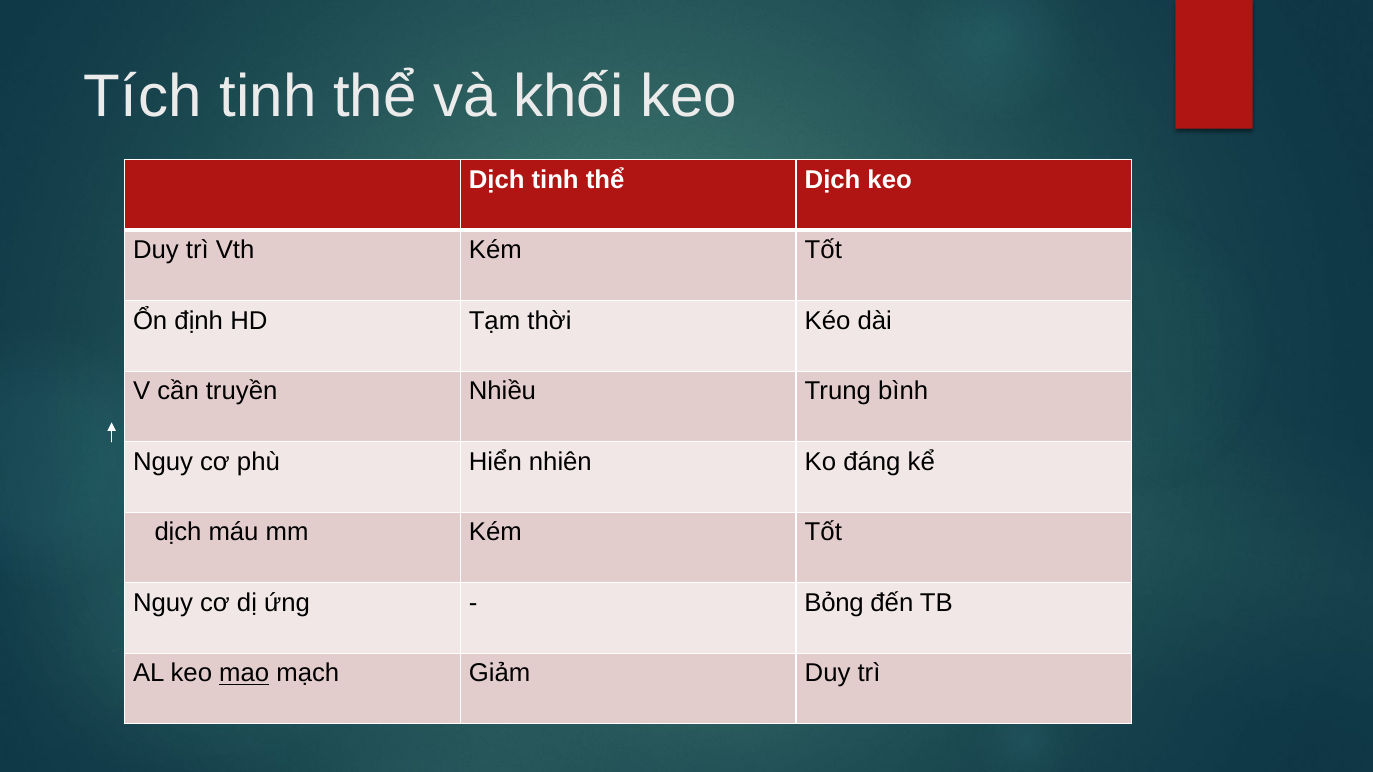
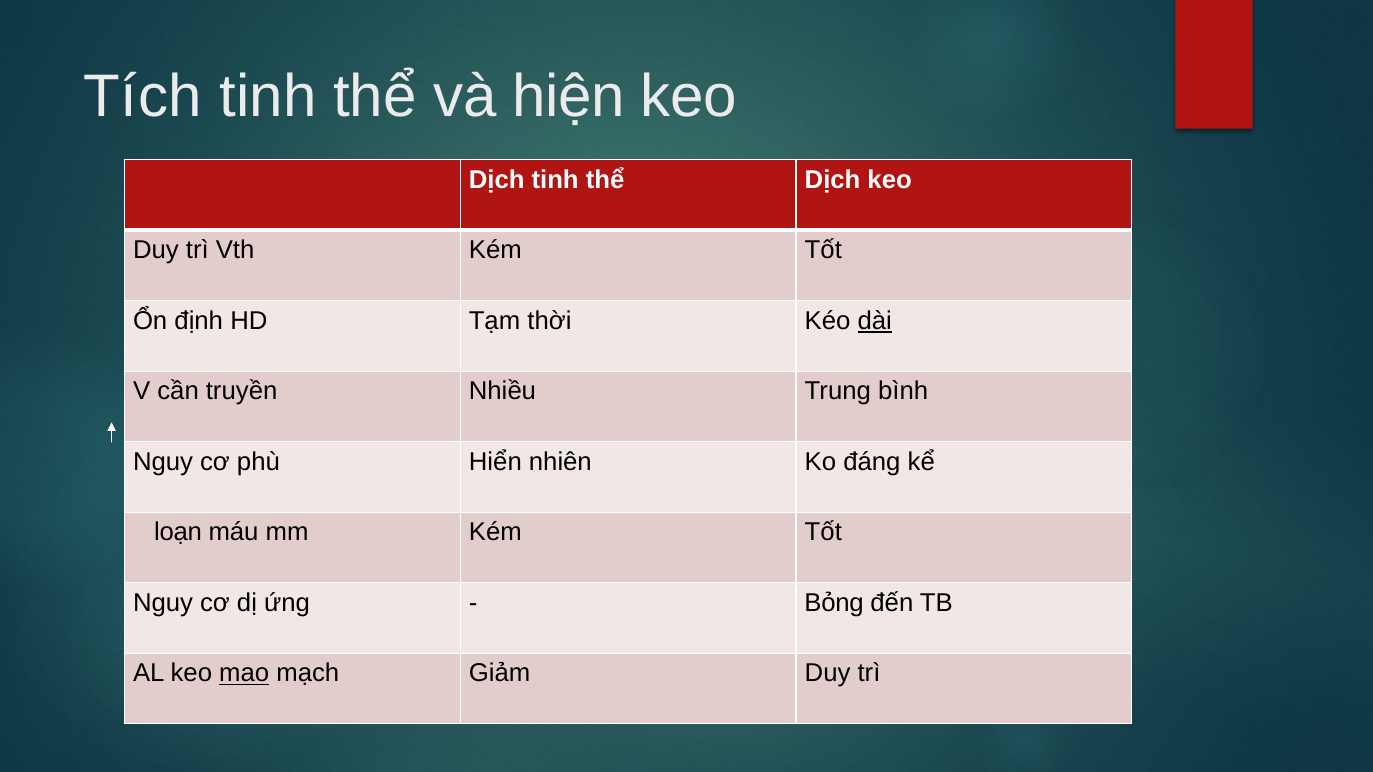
khối: khối -> hiện (569, 96)
dài underline: none -> present (875, 321)
dịch: dịch -> loạn (178, 532)
